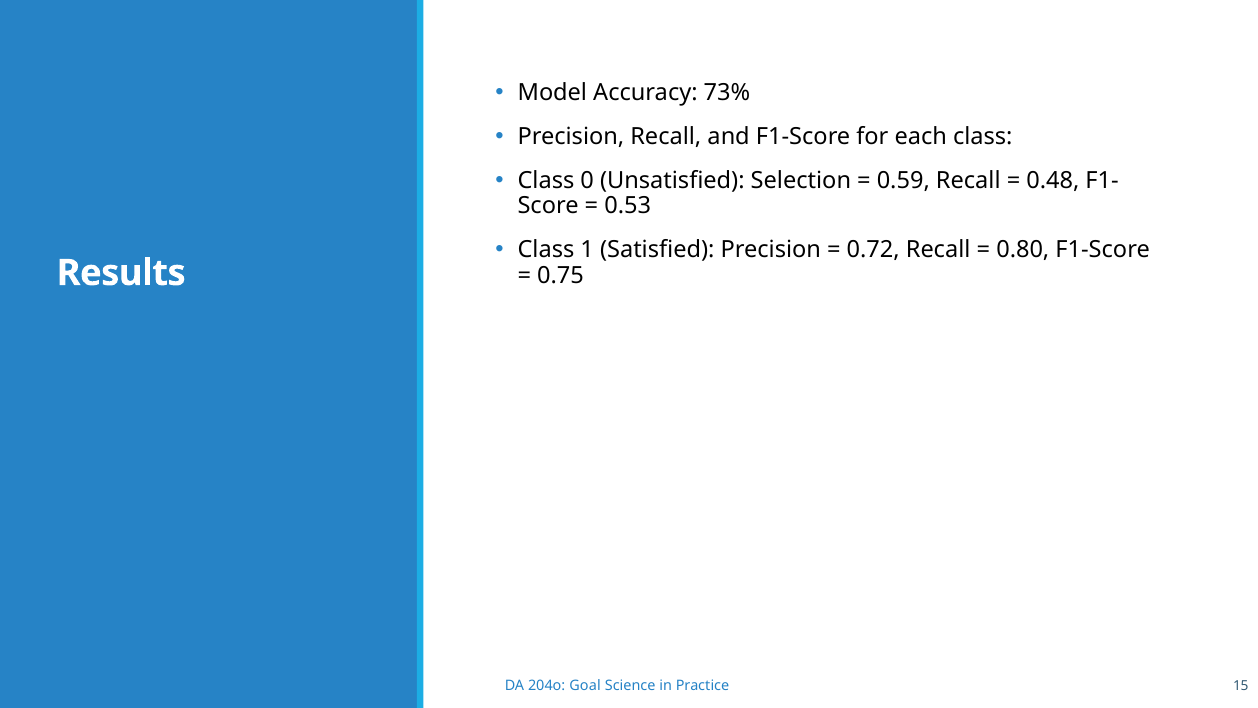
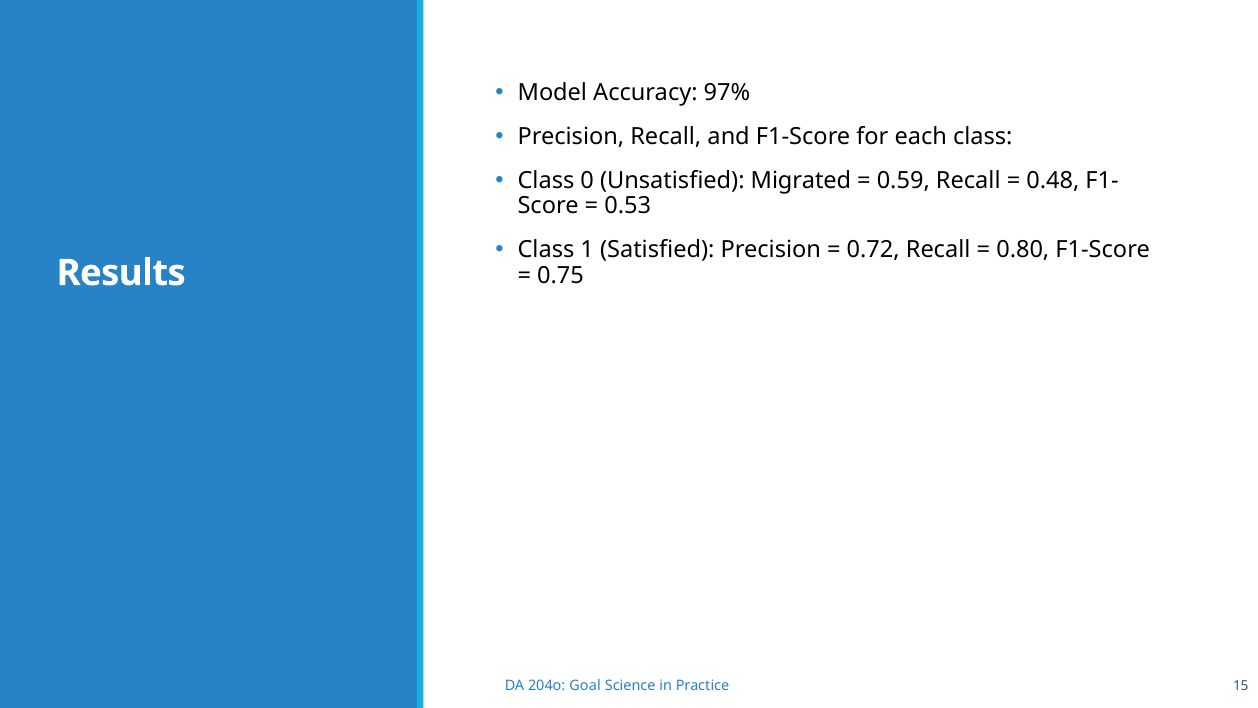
73%: 73% -> 97% (727, 93)
Selection: Selection -> Migrated (801, 180)
